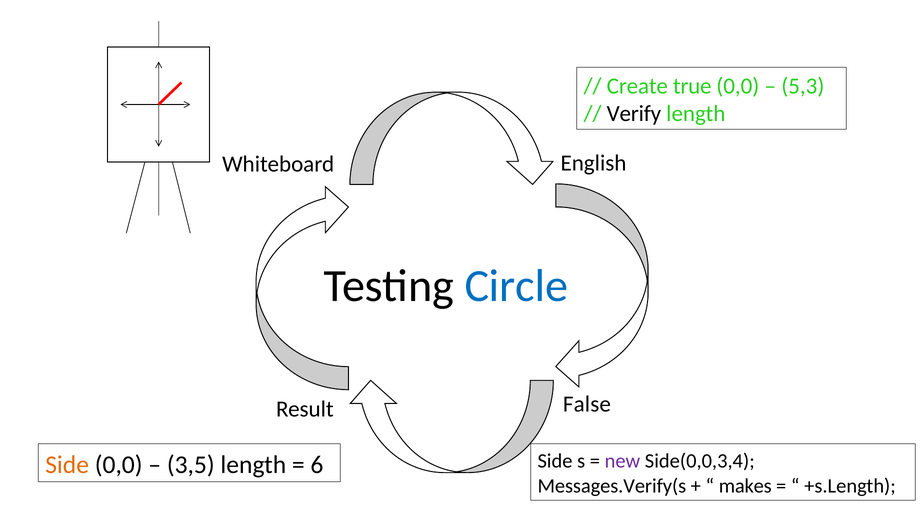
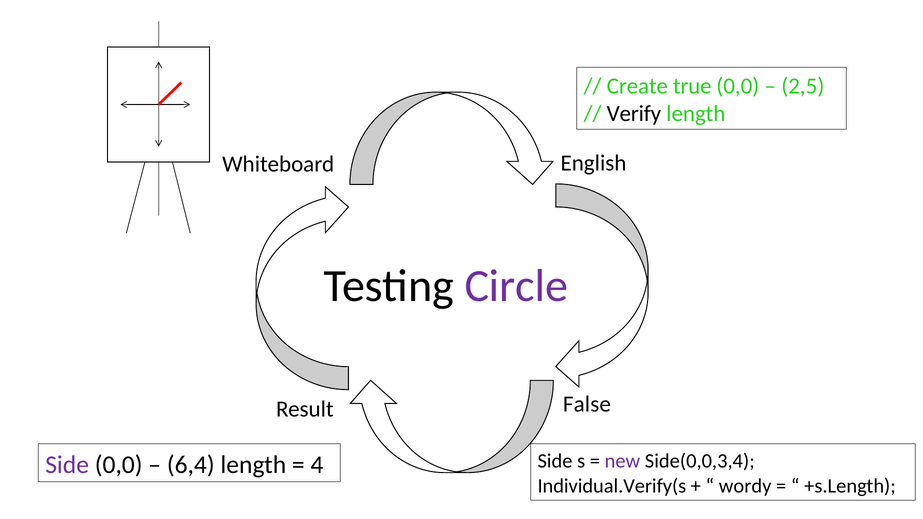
5,3: 5,3 -> 2,5 (803, 86)
Circle colour: blue -> purple (516, 286)
Side colour: orange -> purple (67, 465)
3,5: 3,5 -> 6,4 (191, 465)
6: 6 -> 4 (317, 465)
Messages.Verify(s: Messages.Verify(s -> Individual.Verify(s (612, 486)
makes: makes -> wordy (745, 486)
